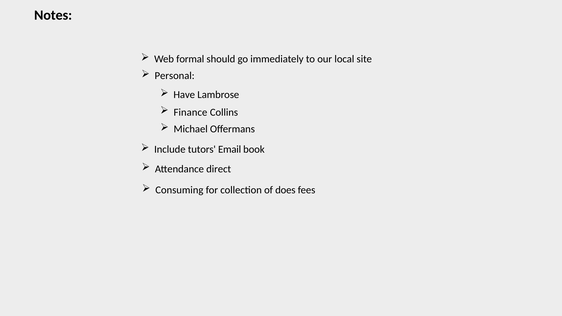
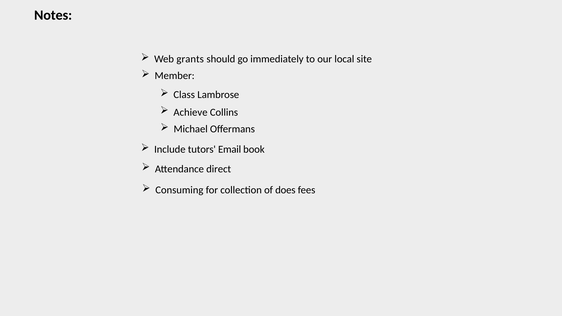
formal: formal -> grants (190, 59)
Personal: Personal -> Member (175, 76)
Have: Have -> Class (184, 95)
Finance: Finance -> Achieve (190, 112)
